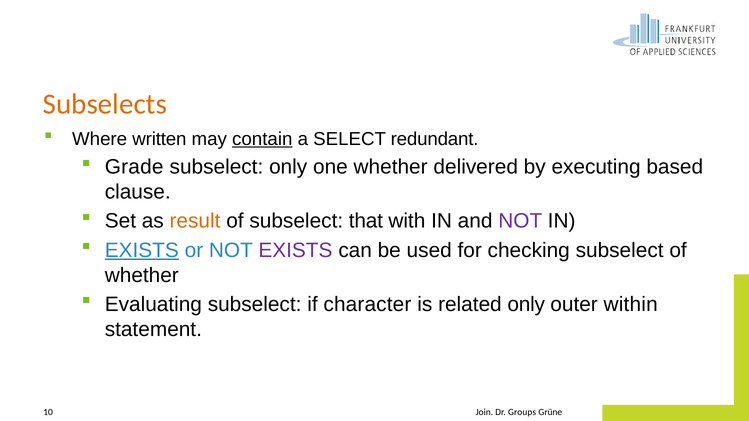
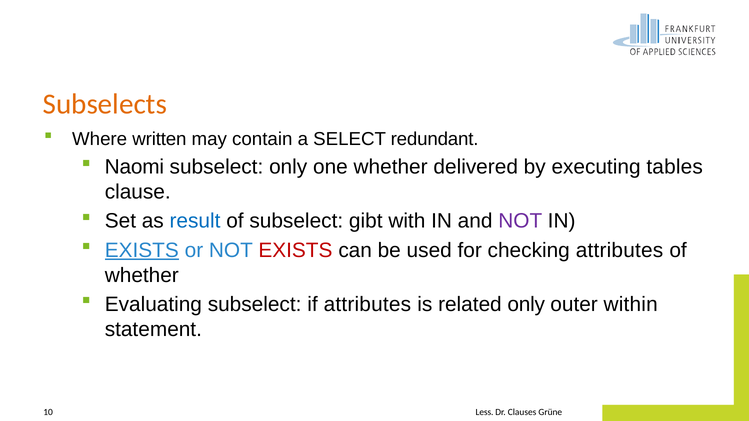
contain underline: present -> none (262, 139)
Grade: Grade -> Naomi (134, 167)
based: based -> tables (675, 167)
result colour: orange -> blue (195, 221)
that: that -> gibt (366, 221)
EXISTS colour: purple -> red (295, 250)
checking subselect: subselect -> attributes (619, 250)
if character: character -> attributes (367, 305)
Join: Join -> Less (485, 413)
Groups: Groups -> Clauses (522, 413)
